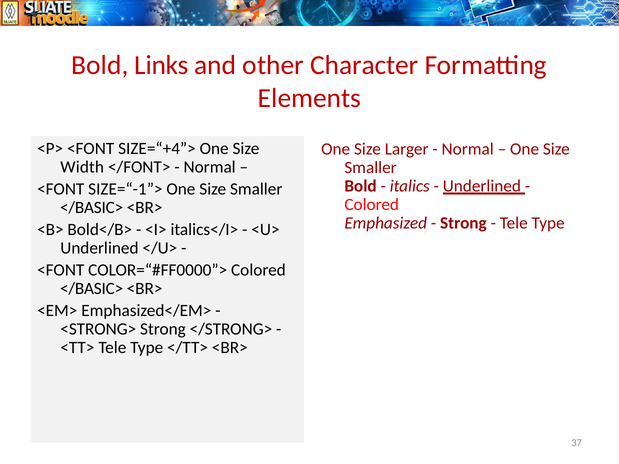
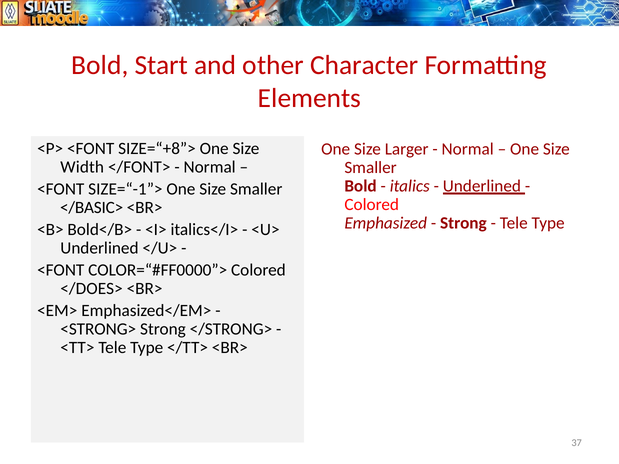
Links: Links -> Start (161, 65)
SIZE=“+4”>: SIZE=“+4”> -> SIZE=“+8”> (157, 149)
</BASIC>: </BASIC> -> </DOES> (92, 289)
